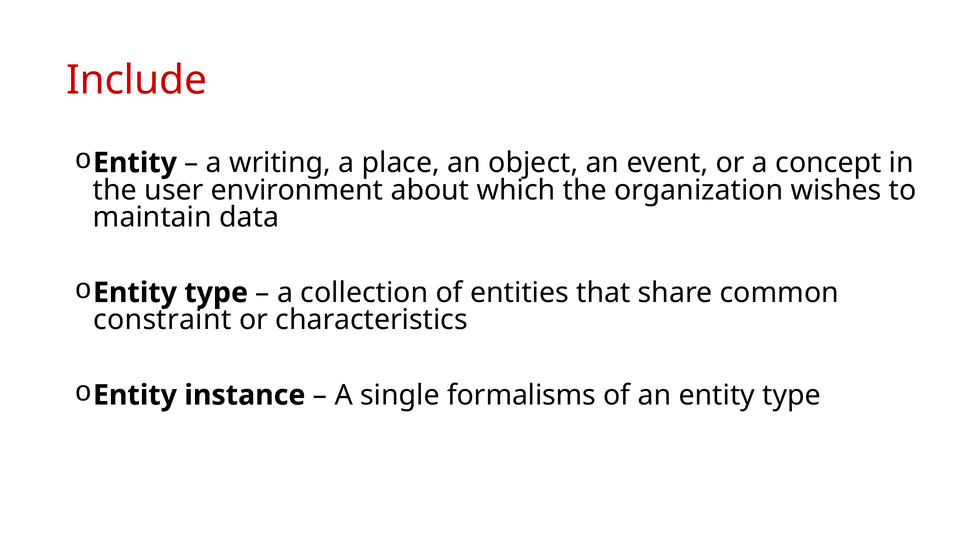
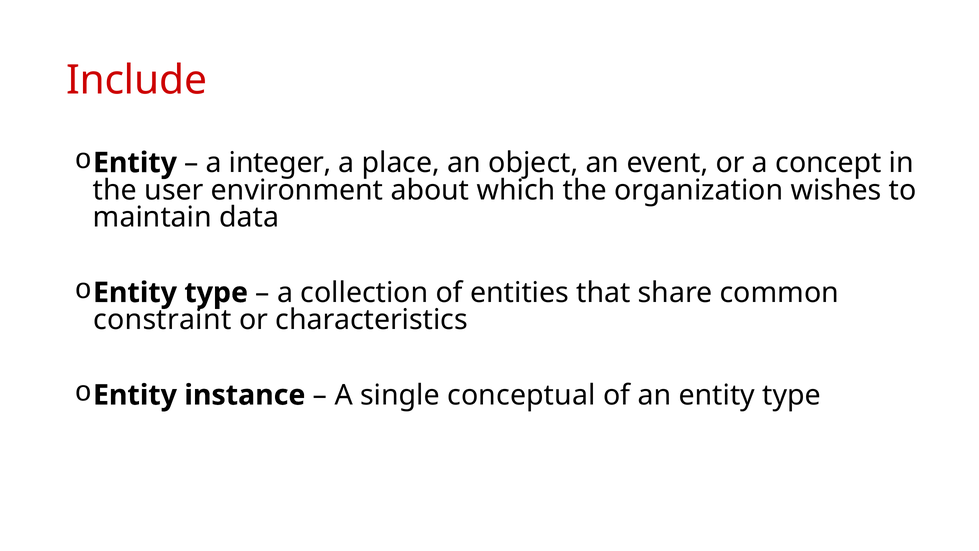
writing: writing -> integer (280, 163)
formalisms: formalisms -> conceptual (521, 395)
